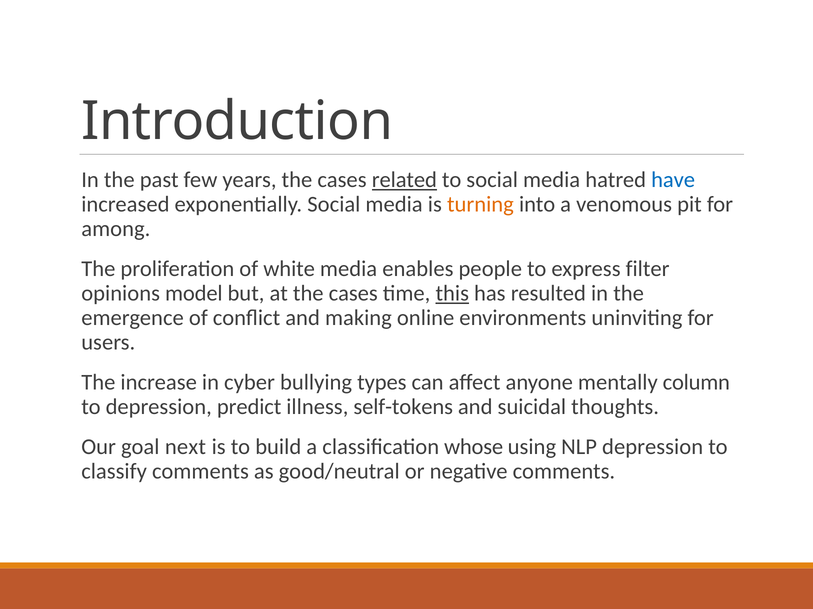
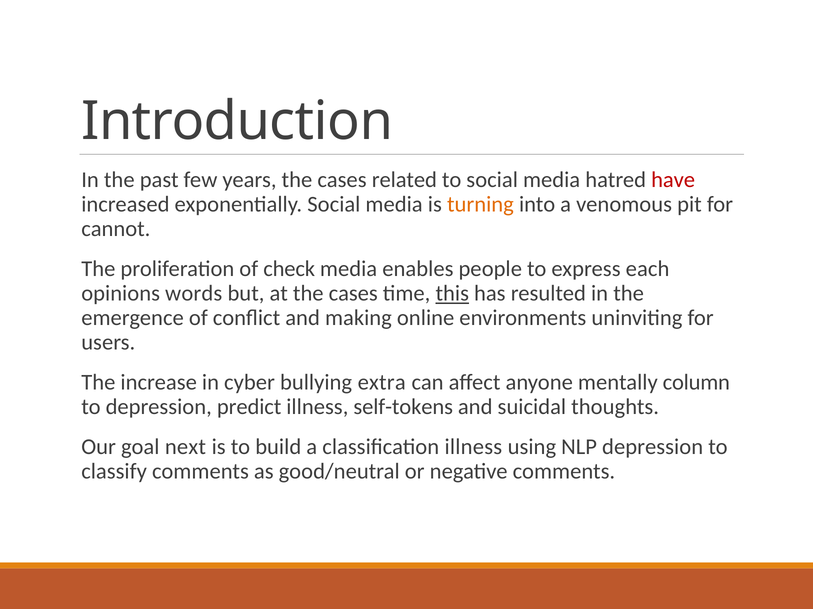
related underline: present -> none (404, 180)
have colour: blue -> red (673, 180)
among: among -> cannot (116, 229)
white: white -> check (289, 269)
filter: filter -> each (648, 269)
model: model -> words (194, 294)
types: types -> extra (382, 383)
classification whose: whose -> illness (473, 448)
